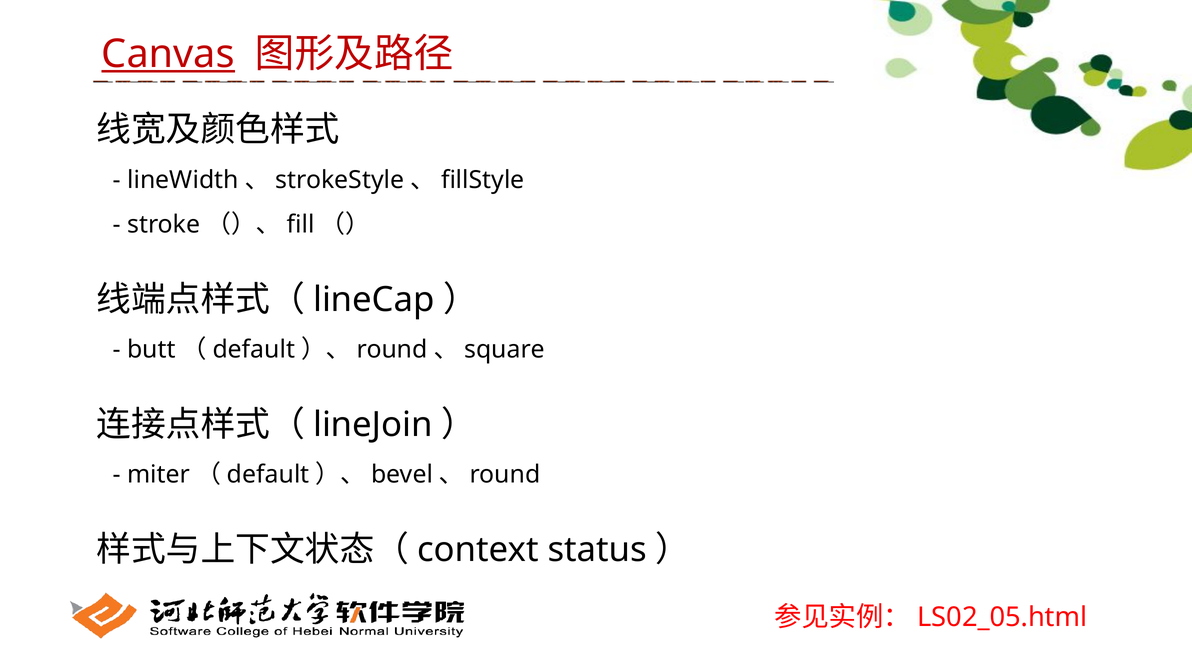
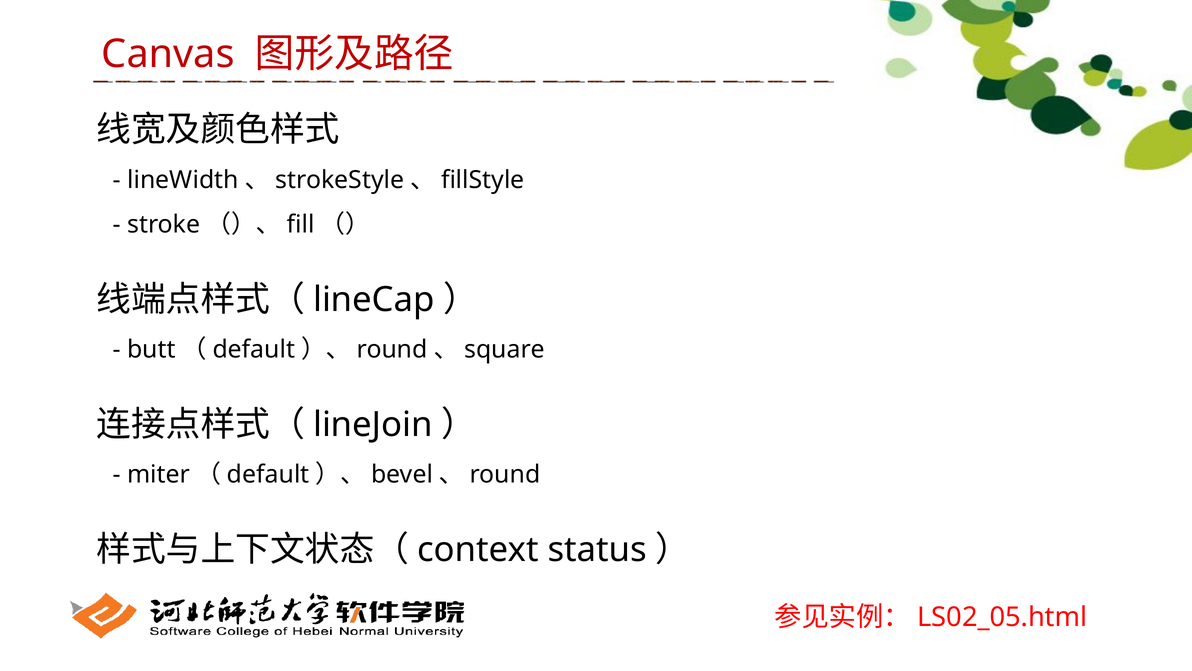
Canvas underline: present -> none (168, 54)
